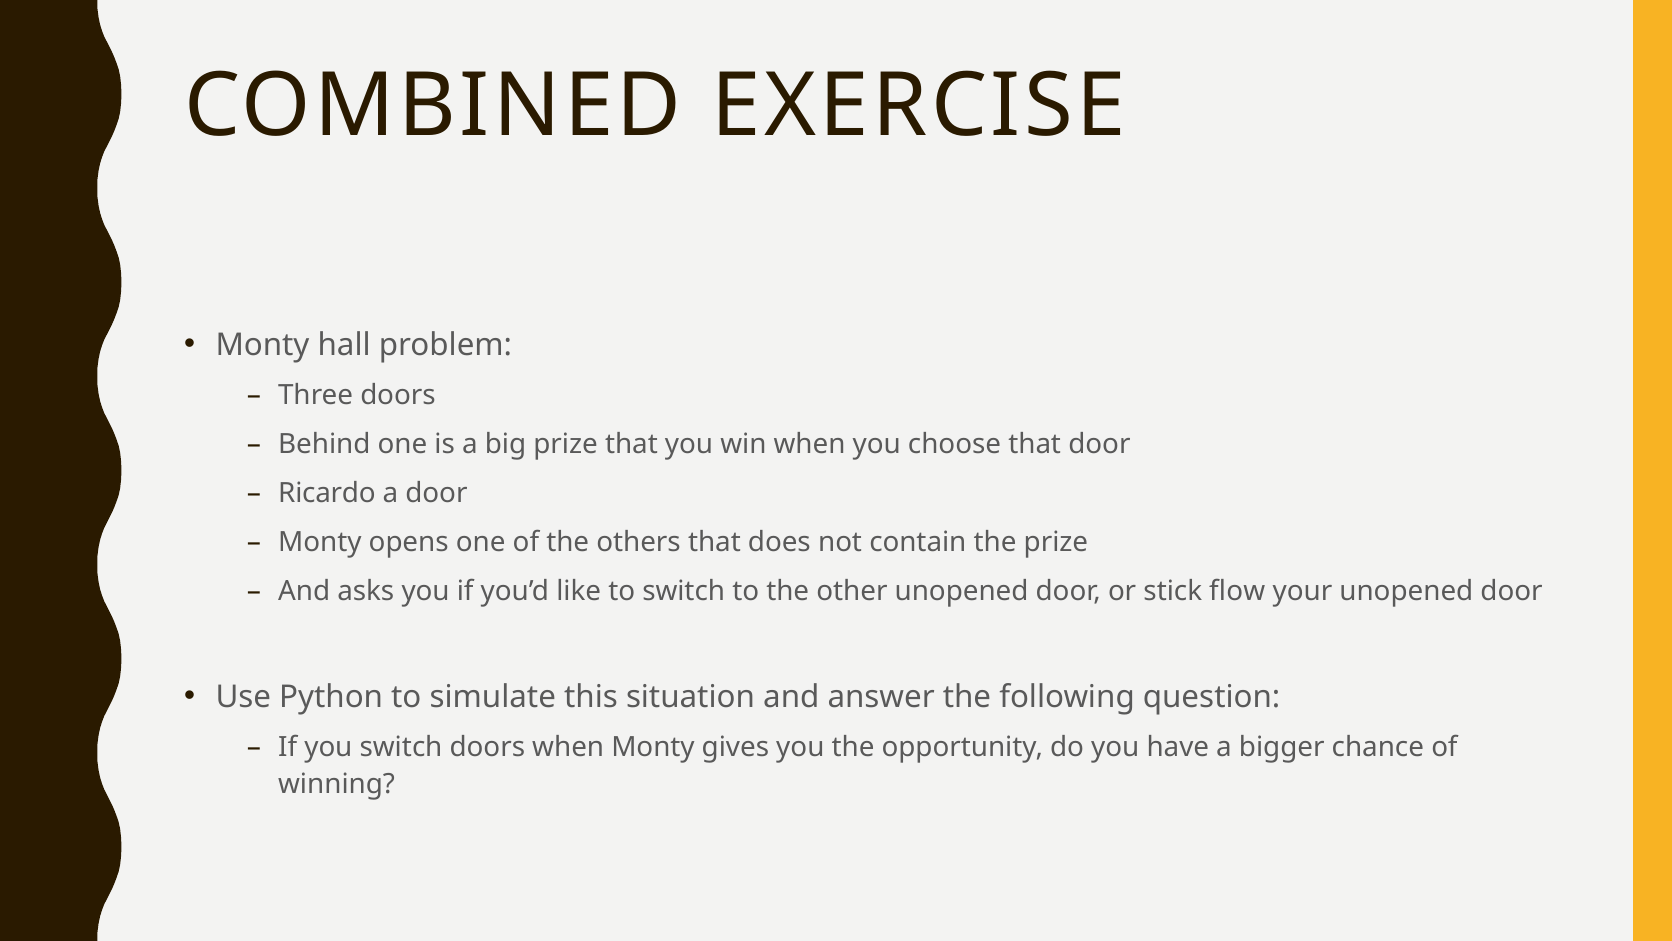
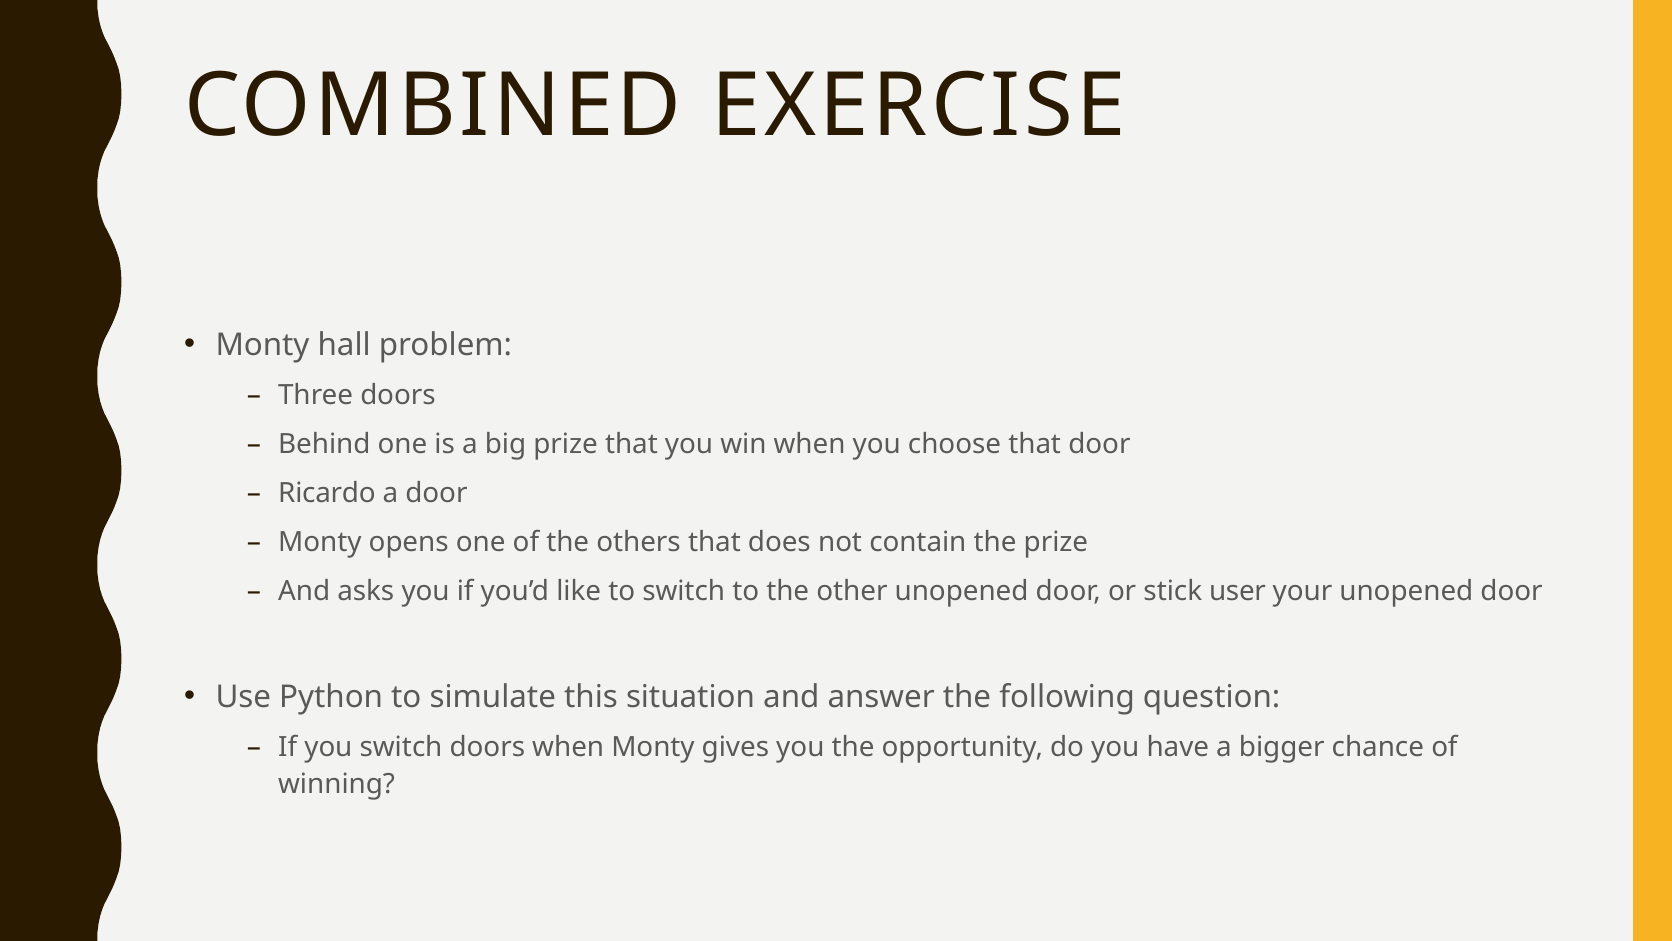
flow: flow -> user (1237, 591)
